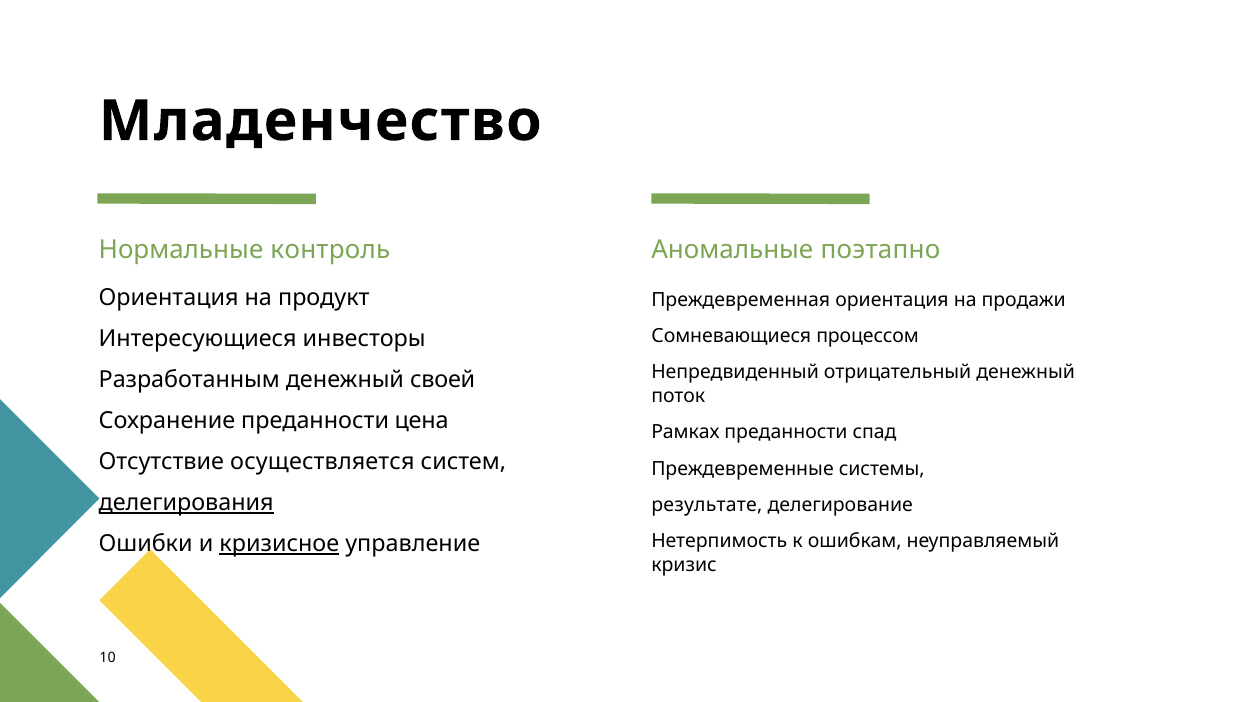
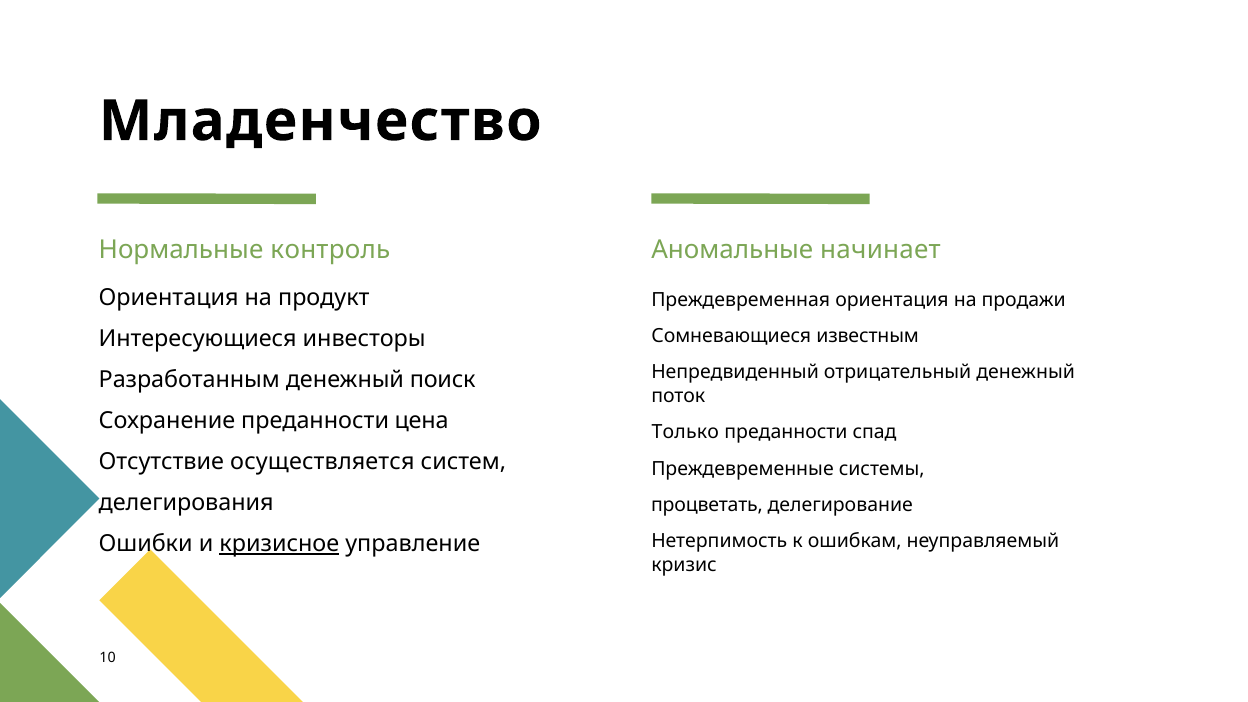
поэтапно: поэтапно -> начинает (881, 249)
процессом: процессом -> известным (868, 336)
своей: своей -> поиск (443, 380)
Рамках: Рамках -> Только (685, 432)
делегирования underline: present -> none (186, 503)
результате: результате -> процветать (707, 505)
